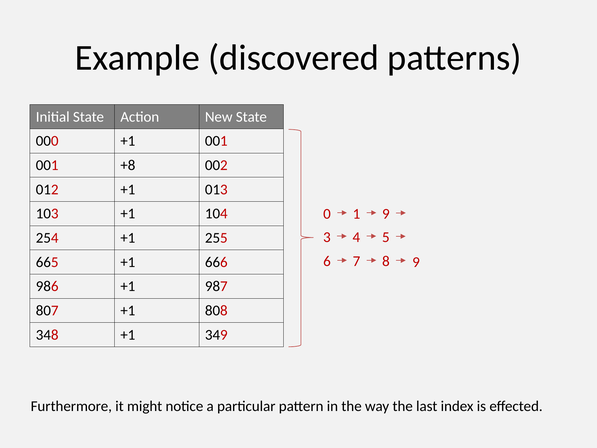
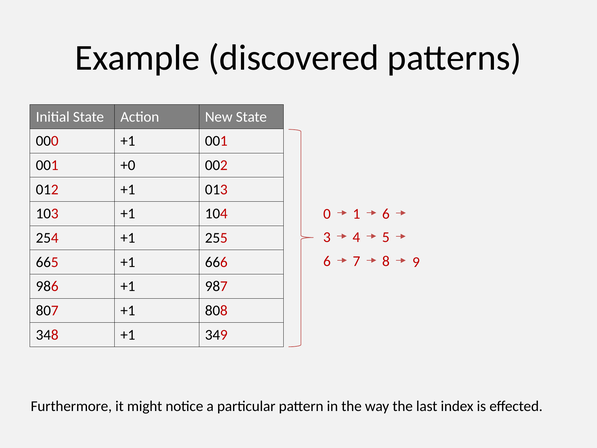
+8: +8 -> +0 (128, 165)
1 9: 9 -> 6 (386, 214)
